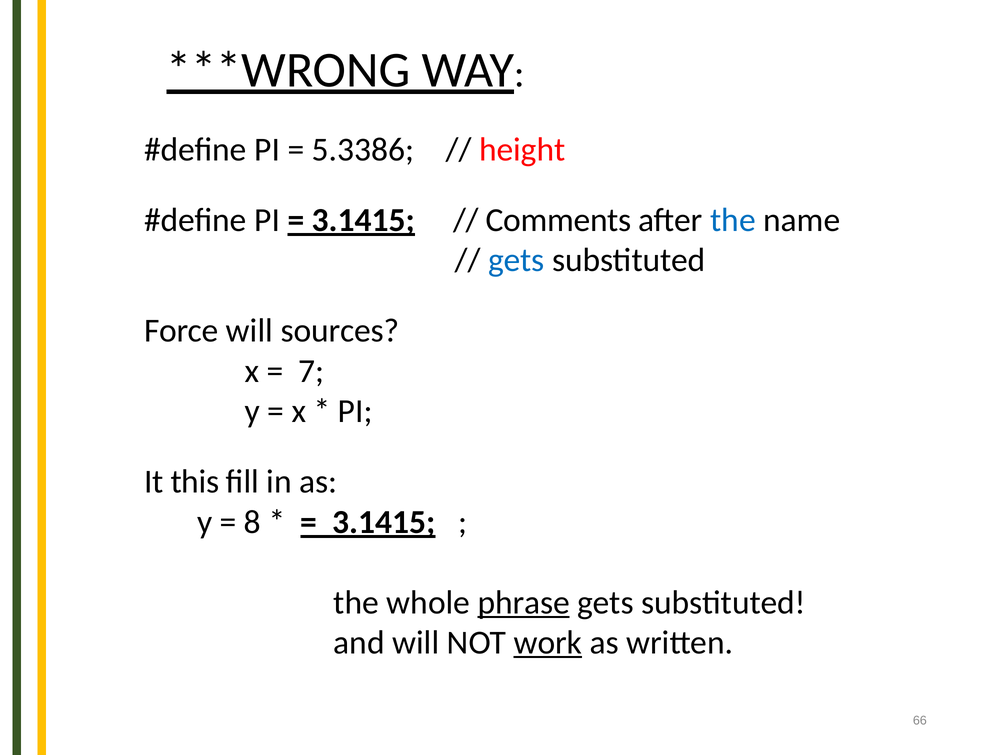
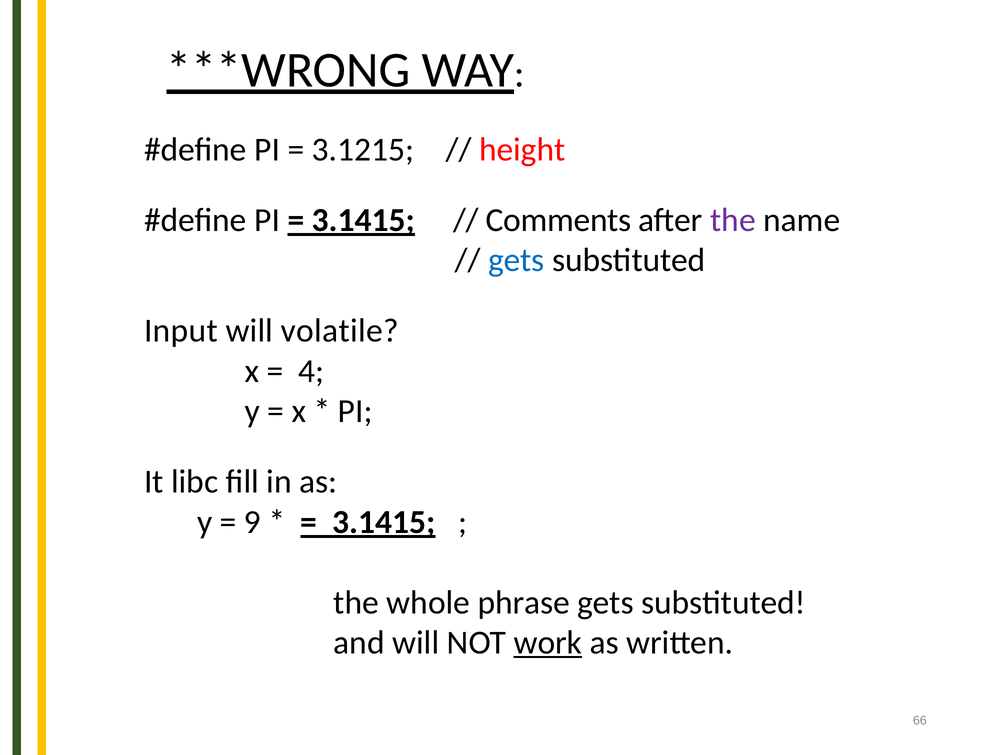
5.3386: 5.3386 -> 3.1215 (363, 149)
the colour: blue -> purple (733, 220)
Force: Force -> Input (181, 330)
sources: sources -> volatile (340, 330)
7: 7 -> 4 (311, 371)
this: this -> libc (195, 481)
8: 8 -> 9 (252, 522)
phrase underline: present -> none (524, 602)
